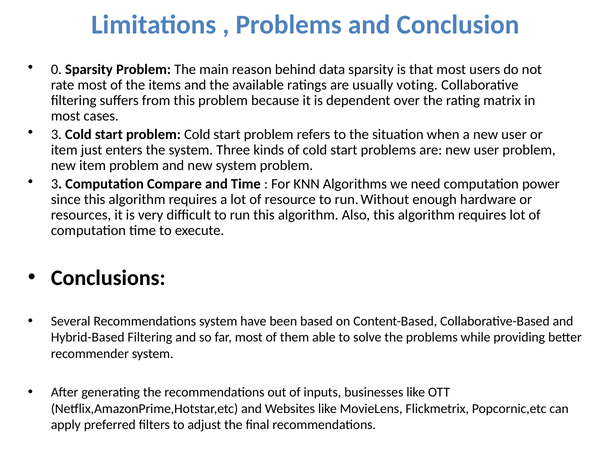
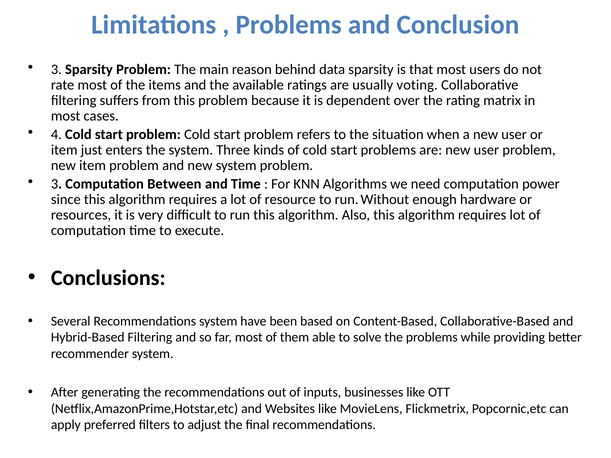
0: 0 -> 3 (56, 69)
3: 3 -> 4 (56, 134)
Compare: Compare -> Between (174, 184)
